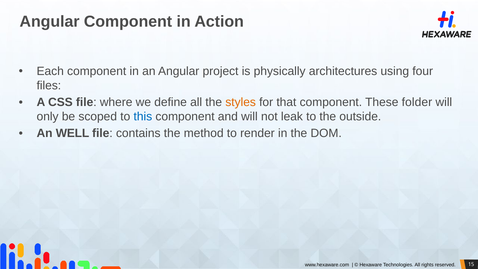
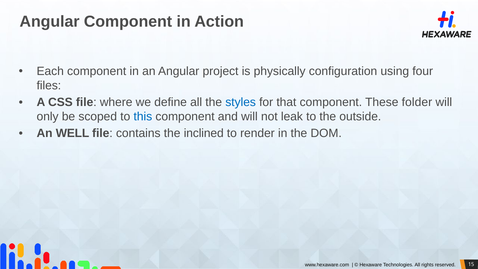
architectures: architectures -> configuration (343, 71)
styles colour: orange -> blue (241, 102)
method: method -> inclined (204, 133)
